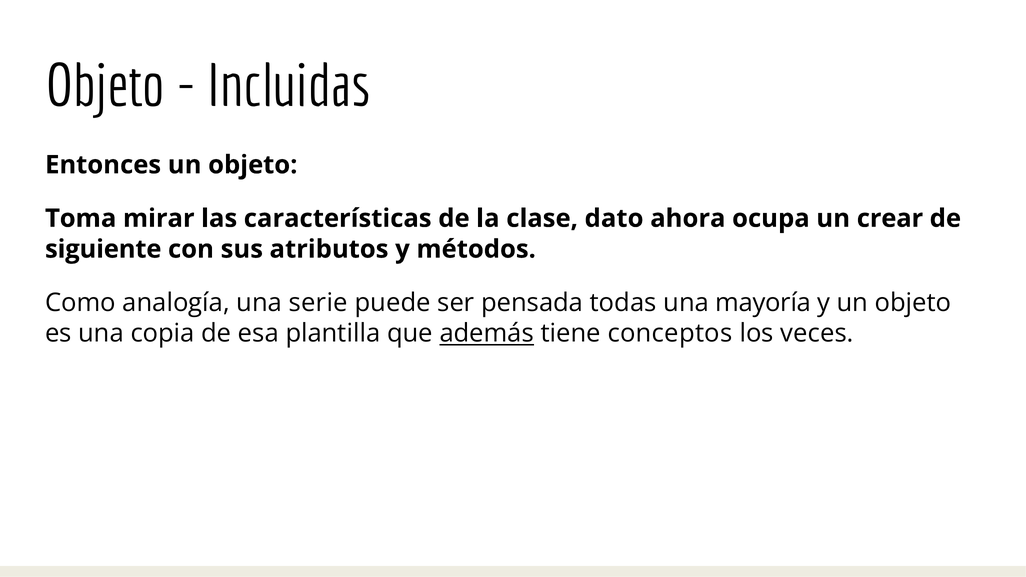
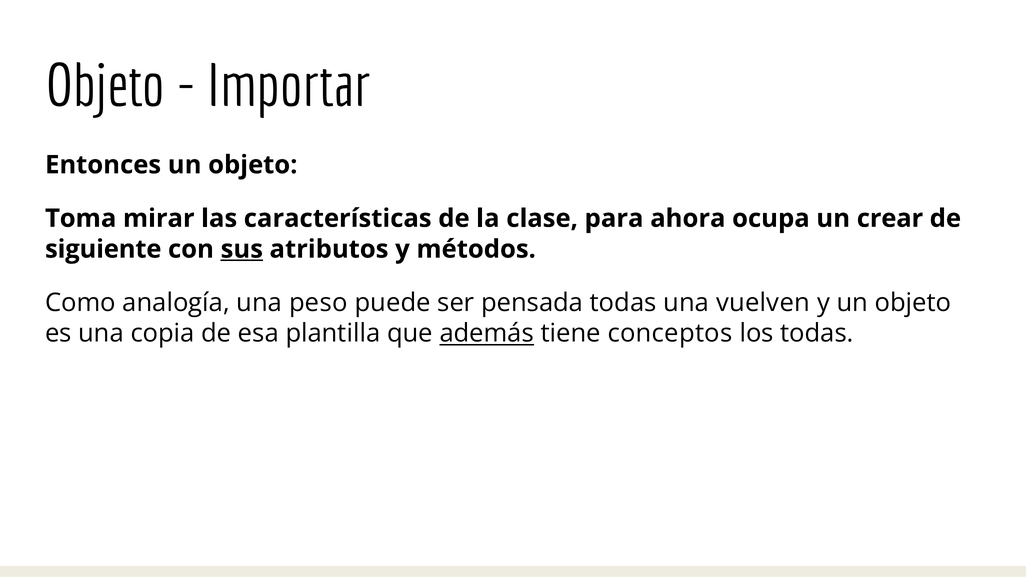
Incluidas: Incluidas -> Importar (289, 87)
dato: dato -> para (614, 218)
sus underline: none -> present (242, 249)
serie: serie -> peso (318, 303)
mayoría: mayoría -> vuelven (763, 303)
los veces: veces -> todas (817, 334)
